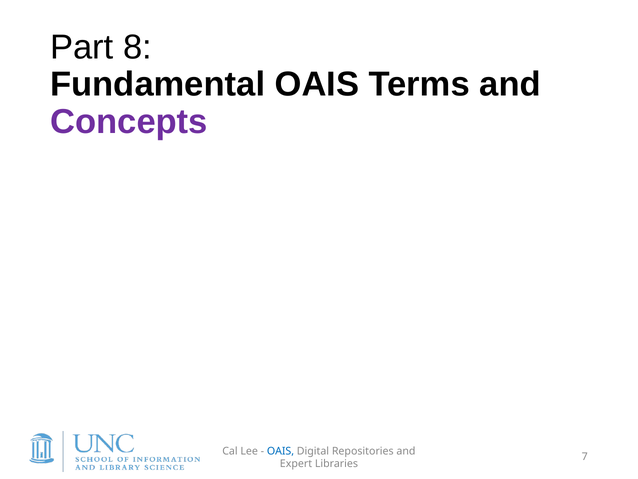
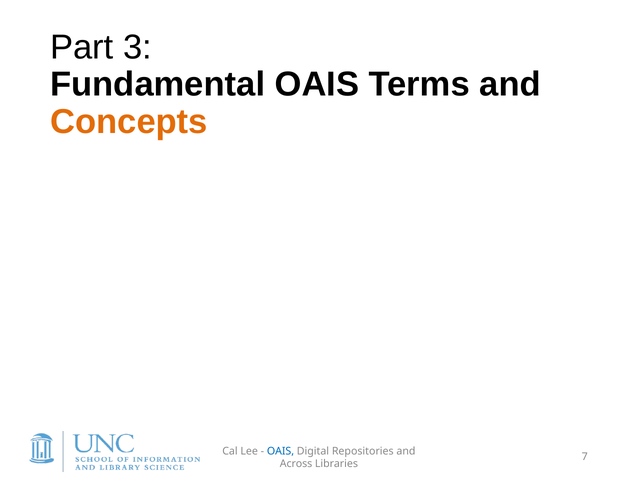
8: 8 -> 3 (137, 47)
Concepts colour: purple -> orange (129, 122)
Expert: Expert -> Across (296, 463)
